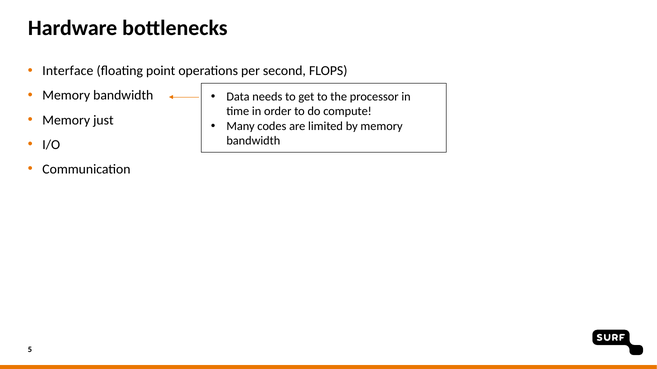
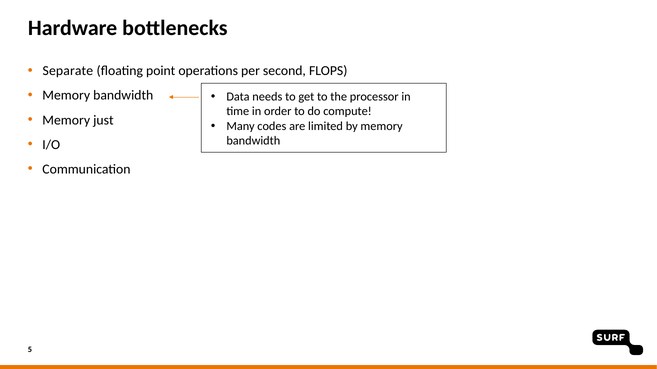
Interface: Interface -> Separate (68, 71)
